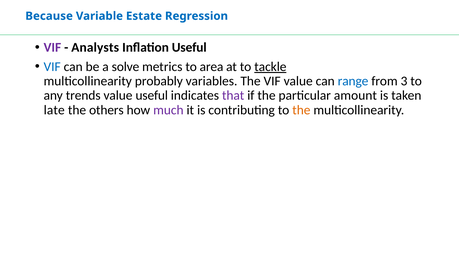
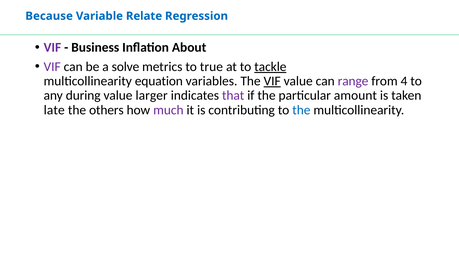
Estate: Estate -> Relate (144, 16)
Analysts: Analysts -> Business (95, 48)
Inflation Useful: Useful -> About (189, 48)
VIF colour: blue -> purple (52, 67)
area: area -> true (211, 67)
probably: probably -> equation (159, 81)
VIF underline: none -> present (272, 81)
range colour: blue -> purple (353, 81)
3: 3 -> 4 (404, 81)
trends: trends -> during (83, 96)
value useful: useful -> larger (152, 96)
the colour: orange -> blue (301, 110)
